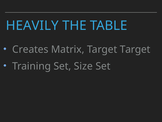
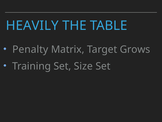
Creates: Creates -> Penalty (30, 49)
Target Target: Target -> Grows (135, 49)
